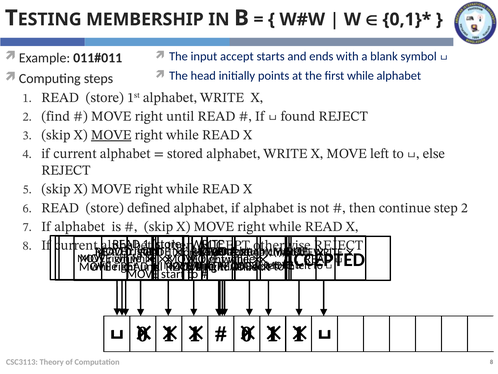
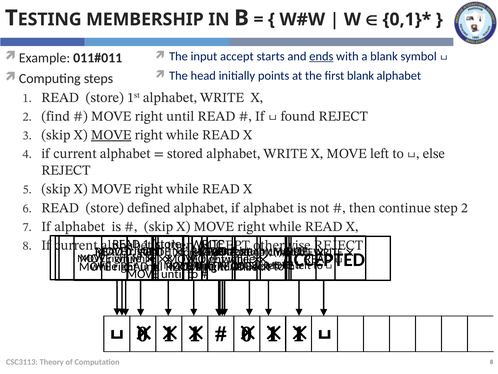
ends underline: none -> present (321, 56)
first while: while -> blank (360, 76)
start: start -> until (173, 274)
